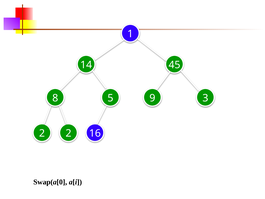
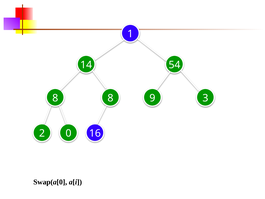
45: 45 -> 54 (174, 65)
8 5: 5 -> 8 (110, 98)
2 2: 2 -> 0 (68, 133)
